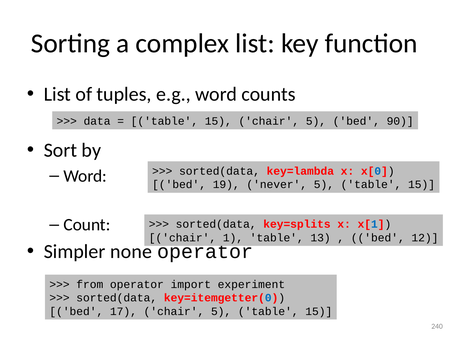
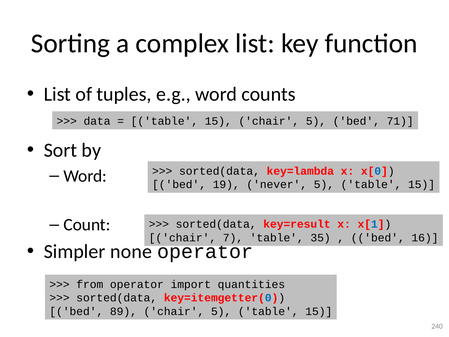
90: 90 -> 71 (400, 121)
key=splits: key=splits -> key=result (297, 224)
1: 1 -> 7 (233, 238)
13: 13 -> 35 (321, 238)
12: 12 -> 16 (425, 238)
experiment: experiment -> quantities (251, 284)
17: 17 -> 89 (123, 311)
